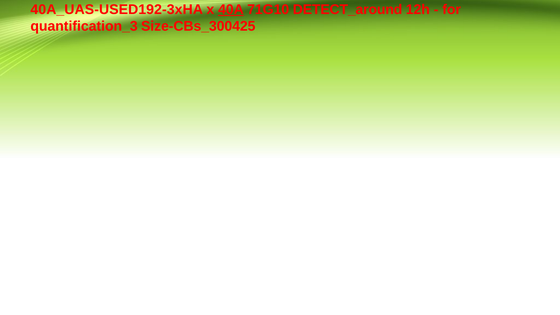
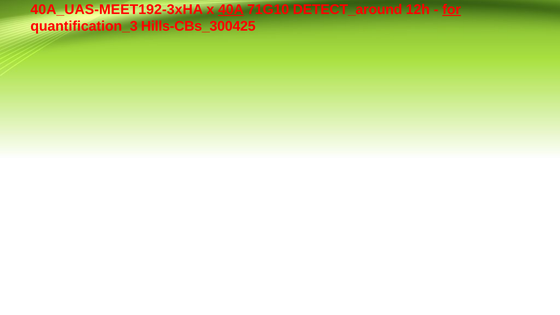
40A_UAS-USED192-3xHA: 40A_UAS-USED192-3xHA -> 40A_UAS-MEET192-3xHA (117, 9)
for underline: none -> present (452, 9)
Size-CBs_300425: Size-CBs_300425 -> Hills-CBs_300425 (198, 26)
